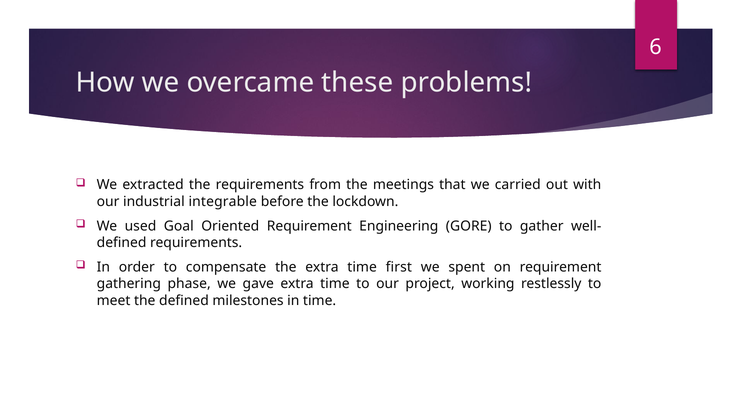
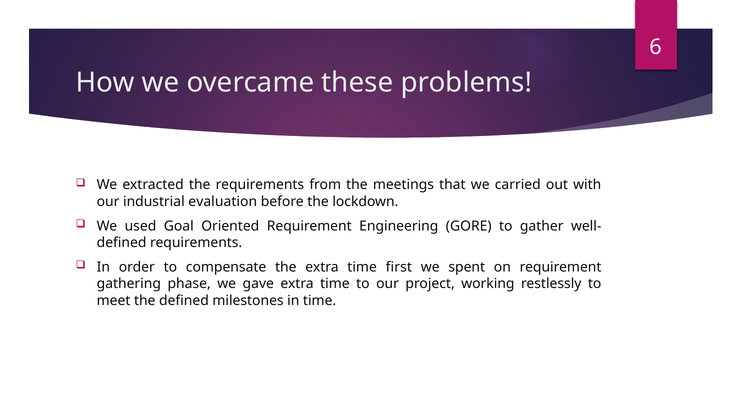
integrable: integrable -> evaluation (223, 202)
